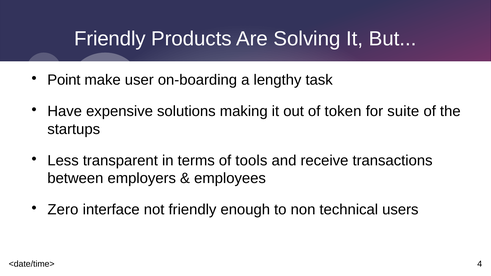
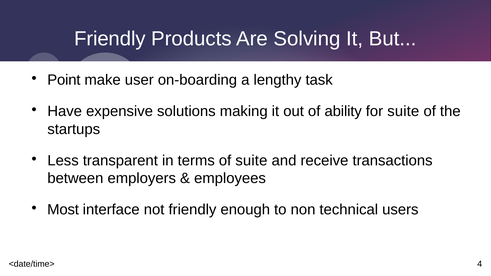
token: token -> ability (343, 111)
of tools: tools -> suite (251, 161)
Zero: Zero -> Most (63, 210)
